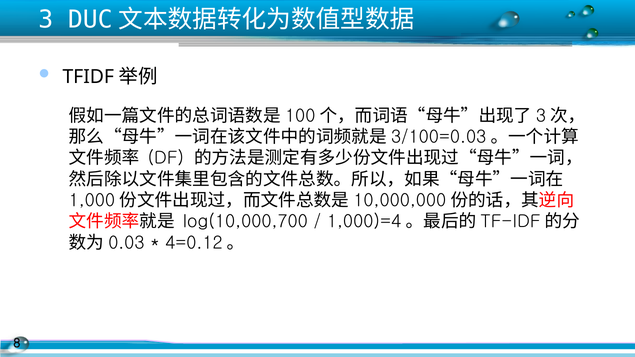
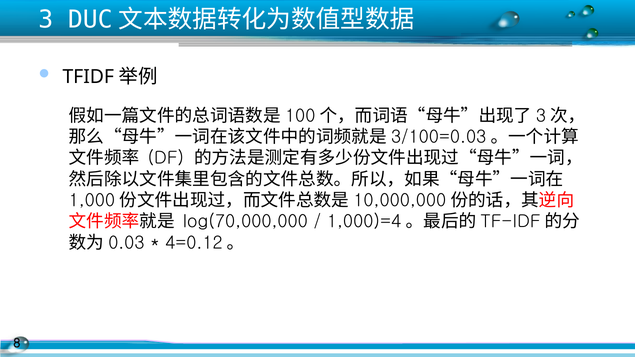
log(10,000,700: log(10,000,700 -> log(70,000,000 (245, 222)
